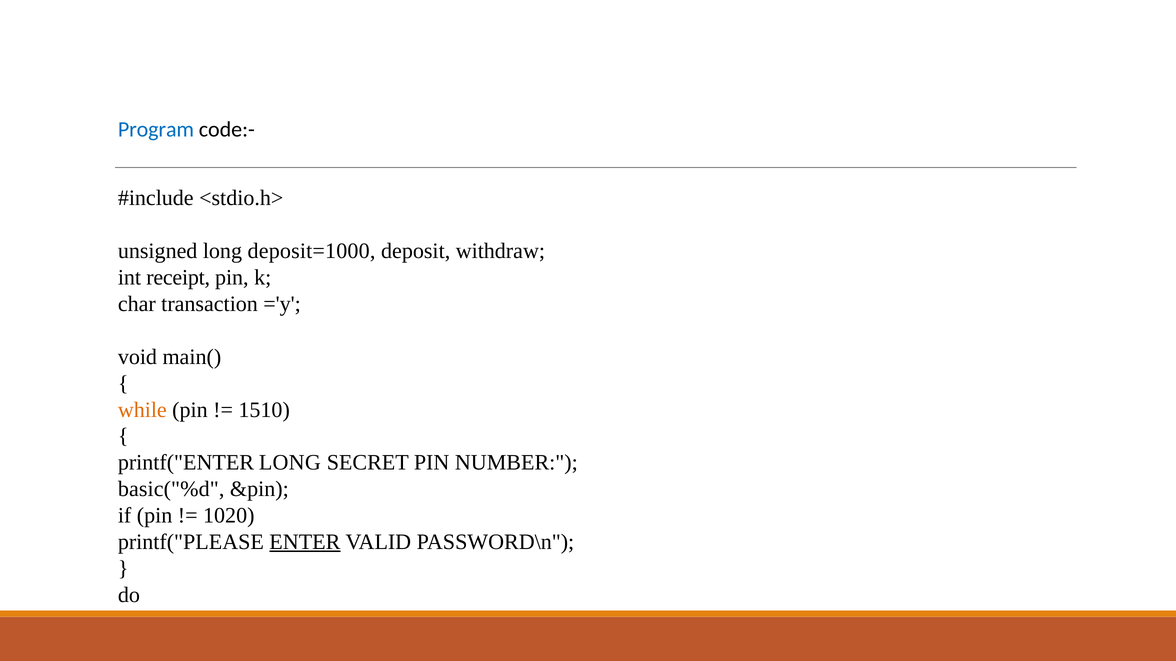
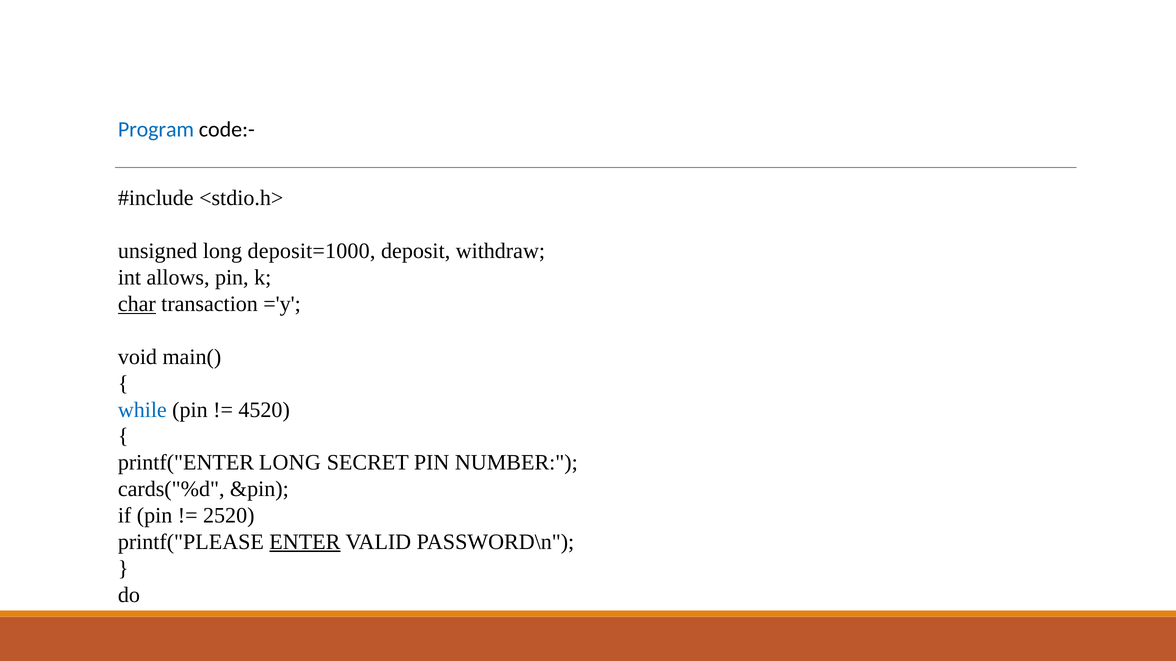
receipt: receipt -> allows (178, 278)
char underline: none -> present (137, 304)
while colour: orange -> blue (142, 410)
1510: 1510 -> 4520 (264, 410)
basic("%d: basic("%d -> cards("%d (171, 489)
1020: 1020 -> 2520 (229, 516)
